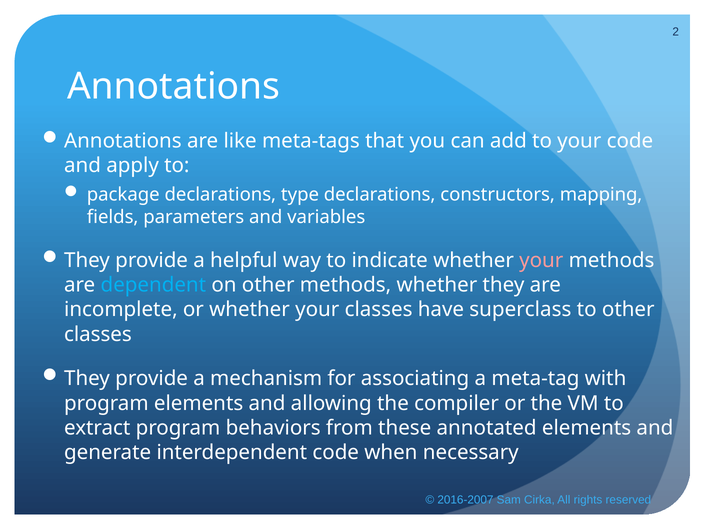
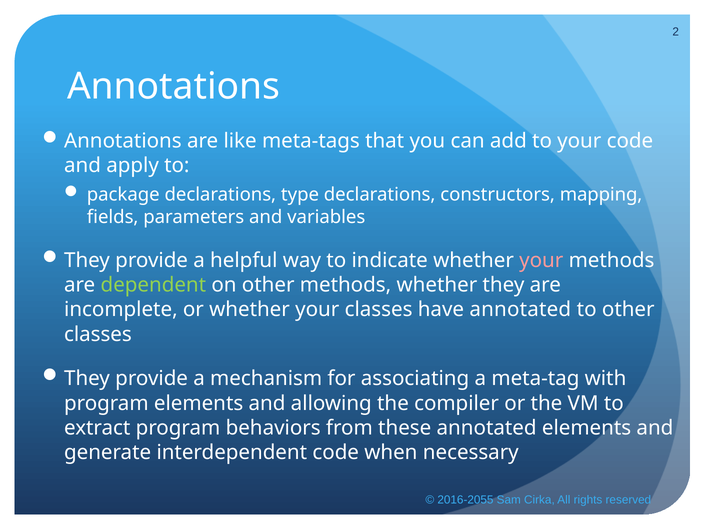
dependent colour: light blue -> light green (153, 285)
have superclass: superclass -> annotated (520, 309)
2016-2007: 2016-2007 -> 2016-2055 (465, 500)
